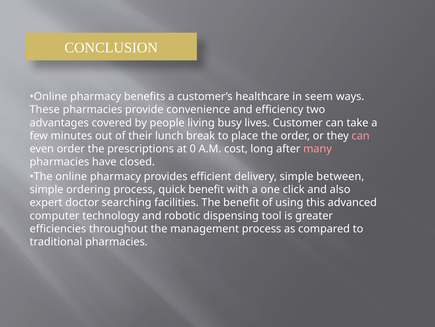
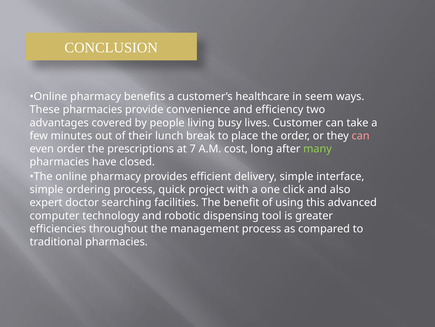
0: 0 -> 7 (193, 149)
many colour: pink -> light green (318, 149)
between: between -> interface (340, 176)
quick benefit: benefit -> project (206, 189)
